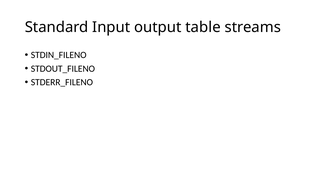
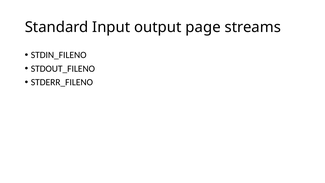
table: table -> page (203, 27)
